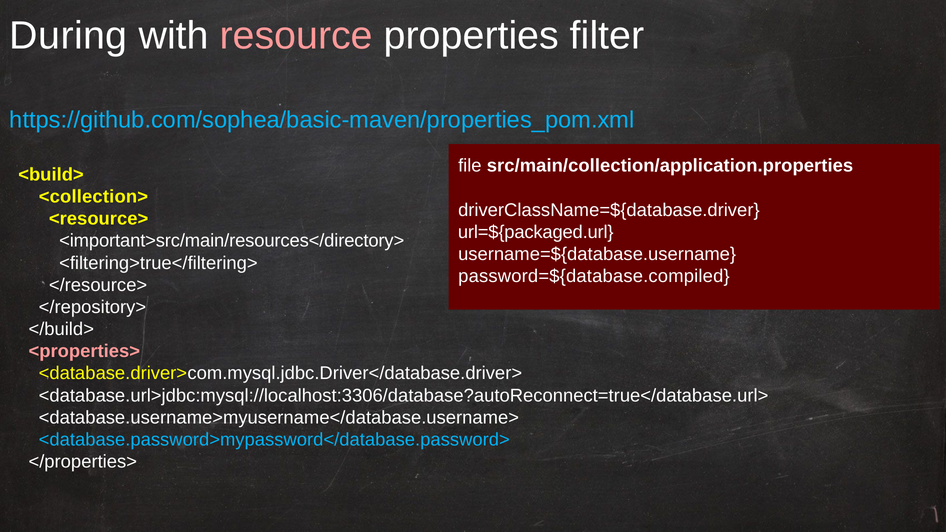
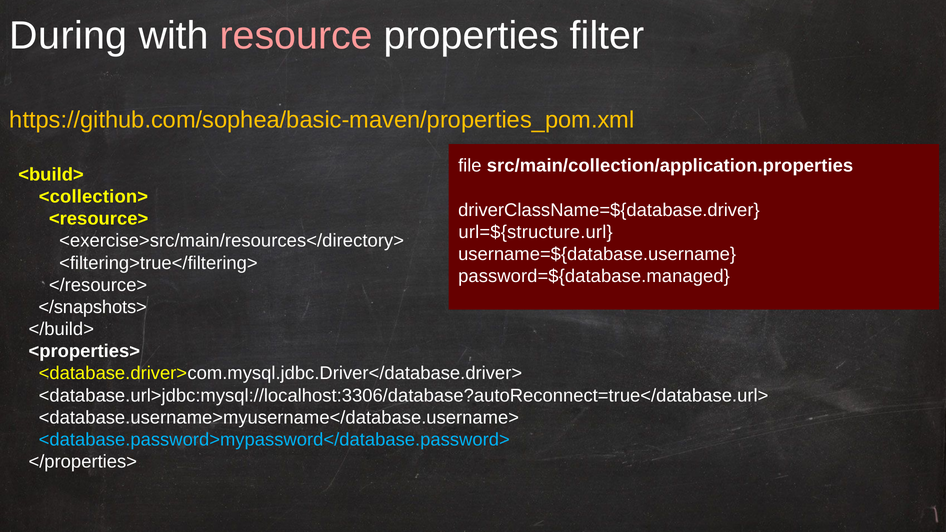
https://github.com/sophea/basic-maven/properties_pom.xml colour: light blue -> yellow (322, 120)
url=${packaged.url: url=${packaged.url -> url=${structure.url (536, 232)
<important>src/main/resources</directory>: <important>src/main/resources</directory> -> <exercise>src/main/resources</directory> (232, 241)
password=${database.compiled: password=${database.compiled -> password=${database.managed (594, 276)
</repository>: </repository> -> </snapshots> (93, 307)
<properties> colour: pink -> white (84, 351)
